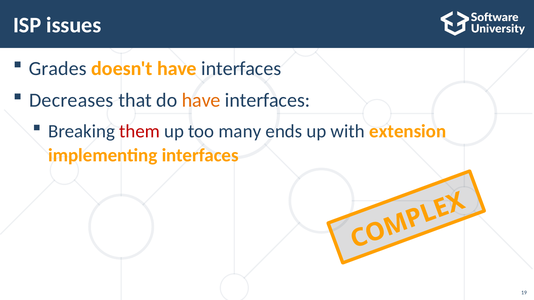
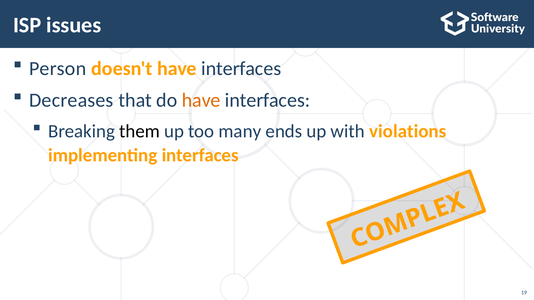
Grades: Grades -> Person (58, 69)
them colour: red -> black (140, 132)
extension: extension -> violations (408, 132)
